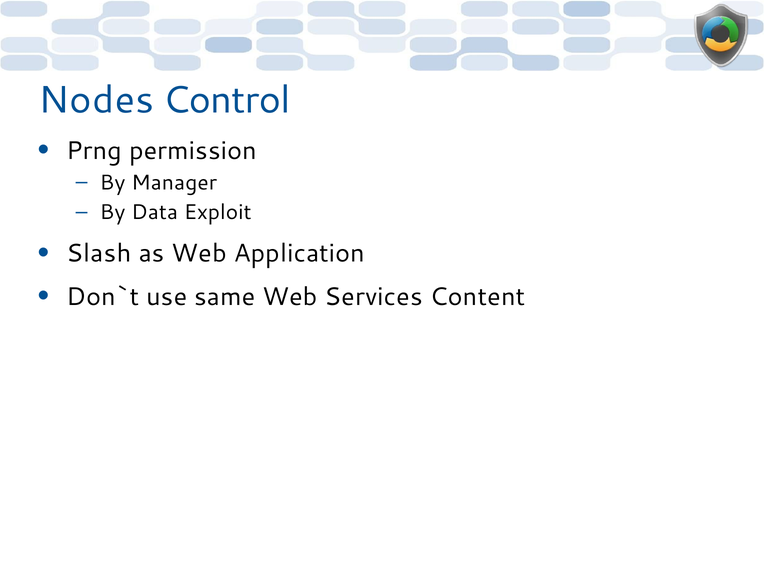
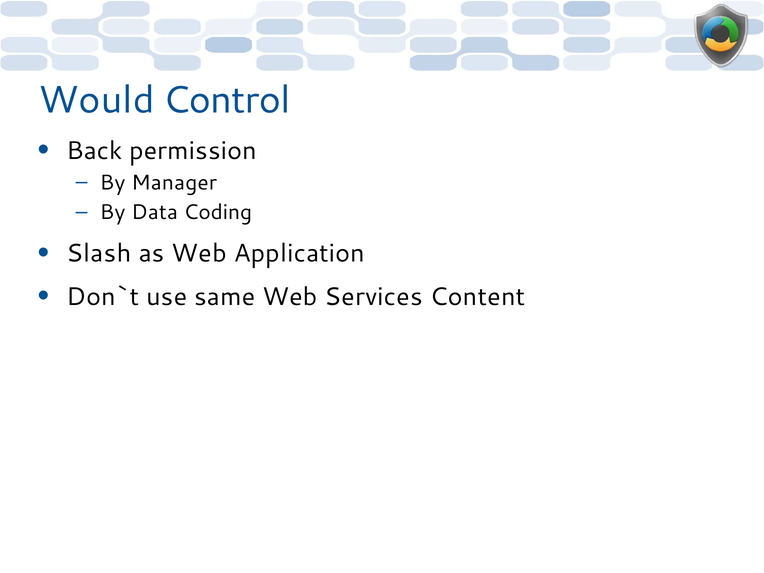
Nodes: Nodes -> Would (96, 100)
Prng: Prng -> Back (94, 151)
Exploit: Exploit -> Coding (218, 212)
